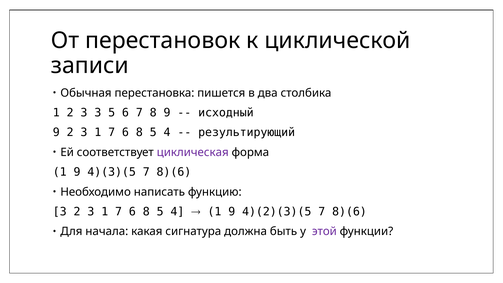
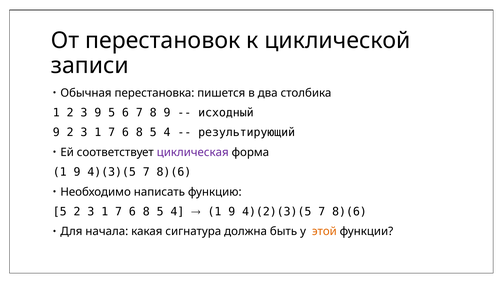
3 3: 3 -> 9 (98, 113)
3: 3 -> 5 (60, 212)
этой colour: purple -> orange (324, 231)
